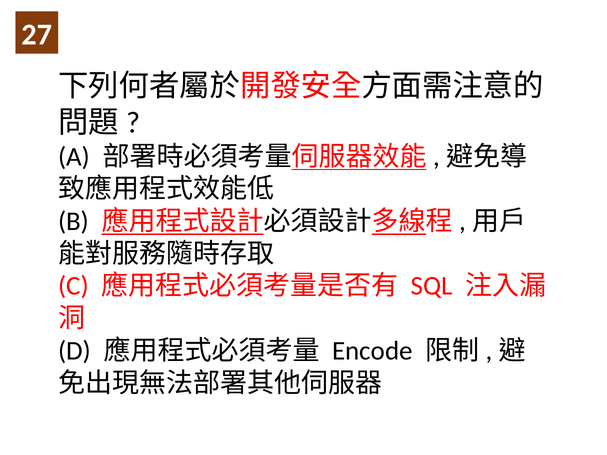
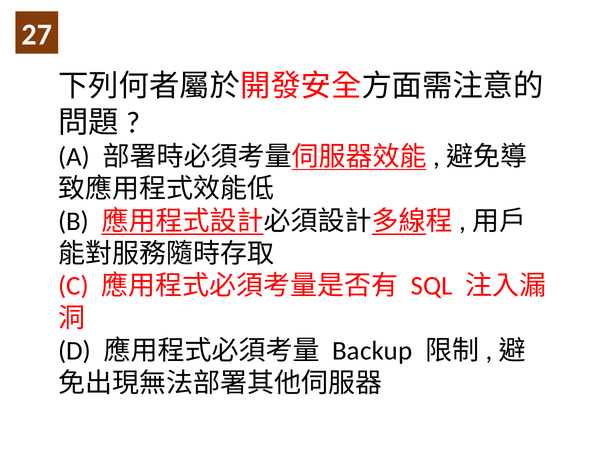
Encode: Encode -> Backup (372, 351)
